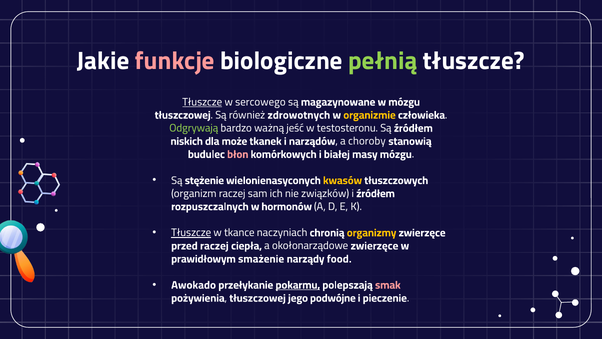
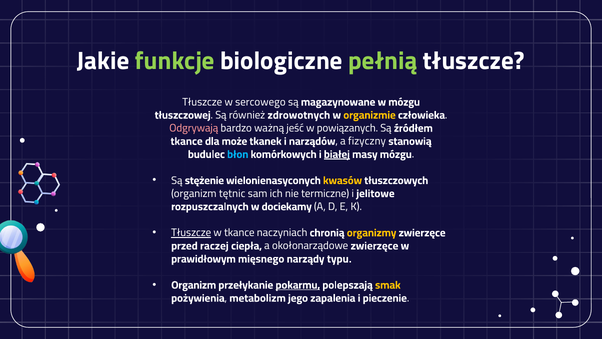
funkcje colour: pink -> light green (175, 61)
Tłuszcze underline: present -> none (202, 102)
Odgrywają colour: light green -> pink (194, 128)
testosteronu: testosteronu -> powiązanych (347, 128)
niskich: niskich -> tkance (187, 141)
choroby: choroby -> fizyczny (367, 141)
błon colour: pink -> light blue (238, 154)
białej underline: none -> present (337, 154)
organizm raczej: raczej -> tętnic (232, 193)
związków: związków -> termiczne (325, 193)
i źródłem: źródłem -> jelitowe (375, 193)
hormonów: hormonów -> dociekamy (287, 206)
smażenie: smażenie -> mięsnego (261, 259)
food: food -> typu (339, 259)
Awokado: Awokado -> Organizm (194, 285)
smak colour: pink -> yellow (388, 285)
pożywienia tłuszczowej: tłuszczowej -> metabolizm (258, 298)
podwójne: podwójne -> zapalenia (333, 298)
